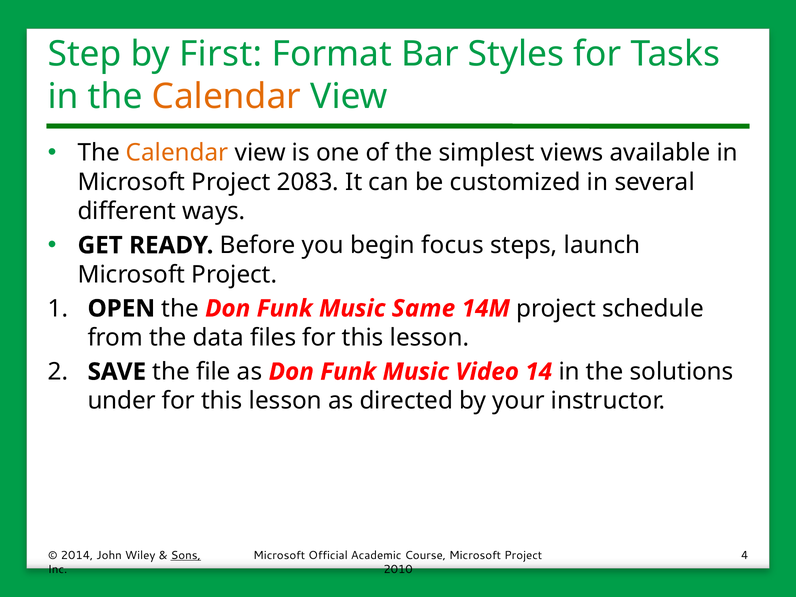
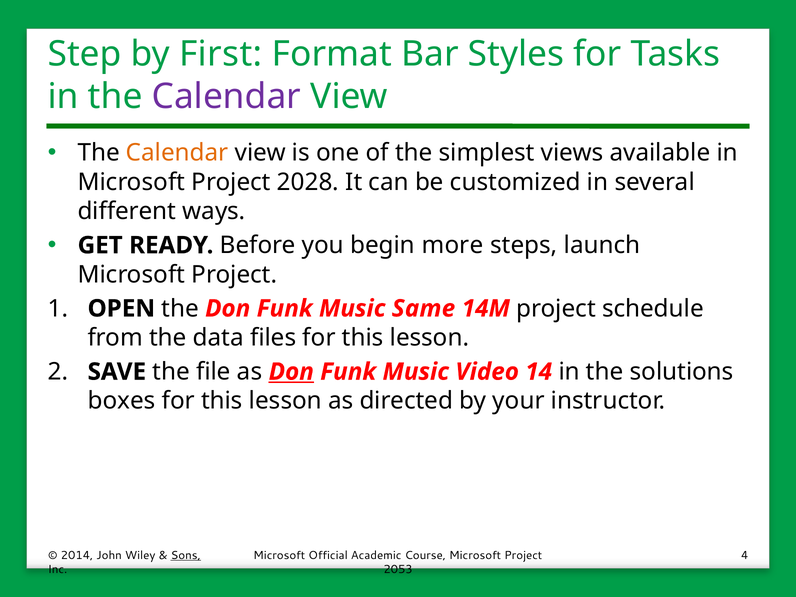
Calendar colour: orange -> purple (226, 97)
2083: 2083 -> 2028 (308, 182)
focus: focus -> more (453, 245)
Don underline: none -> present (291, 372)
under: under -> boxes (121, 401)
2010: 2010 -> 2053 (398, 569)
